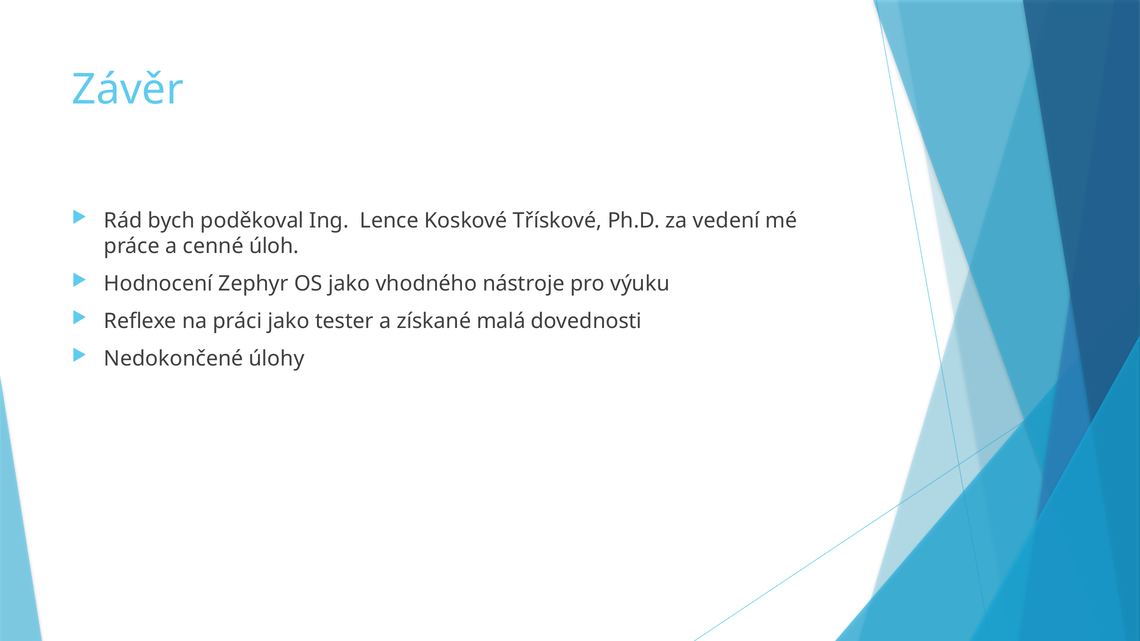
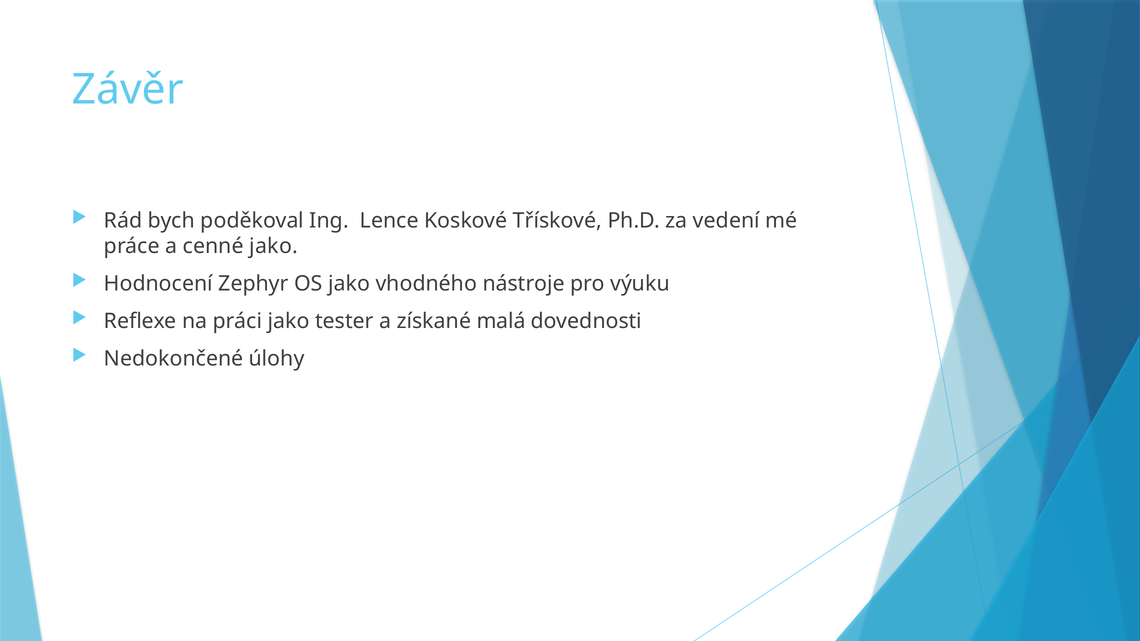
cenné úloh: úloh -> jako (274, 246)
